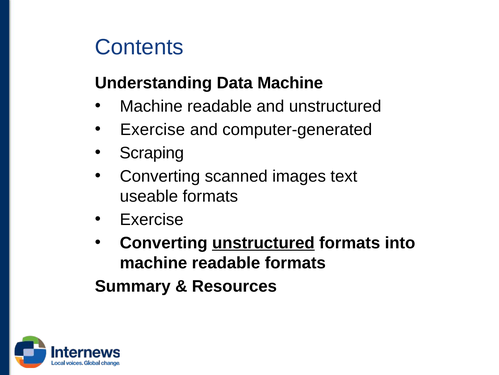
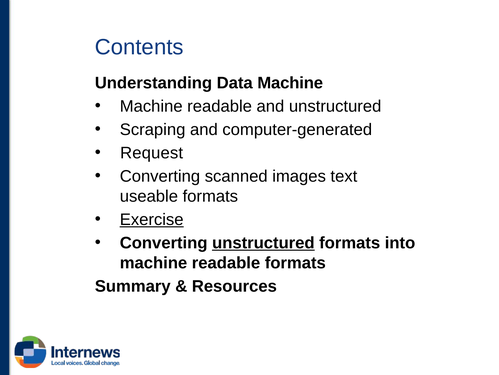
Exercise: Exercise -> Scraping (153, 129)
Scraping: Scraping -> Request (152, 153)
Exercise underline: none -> present (152, 219)
